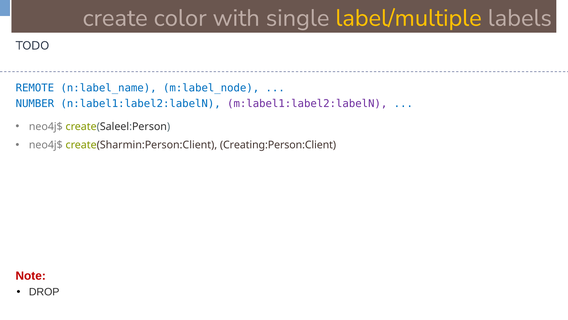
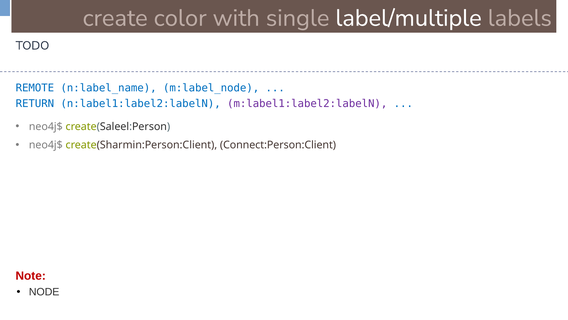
label/multiple colour: yellow -> white (409, 18)
NUMBER: NUMBER -> RETURN (35, 103)
Creating:Person:Client: Creating:Person:Client -> Connect:Person:Client (278, 145)
DROP: DROP -> NODE (44, 292)
